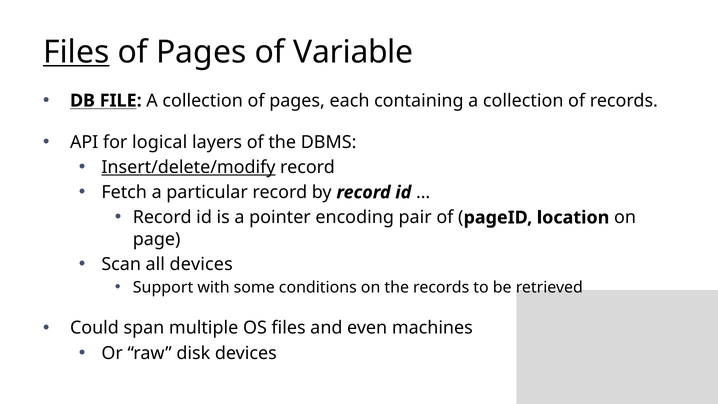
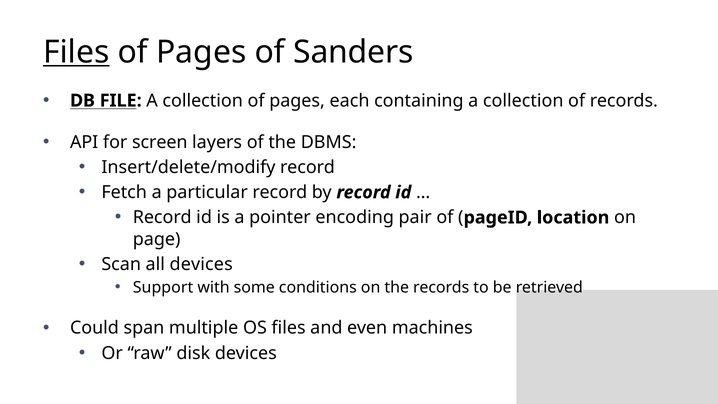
Variable: Variable -> Sanders (353, 52)
logical: logical -> screen (160, 142)
Insert/delete/modify underline: present -> none (188, 167)
